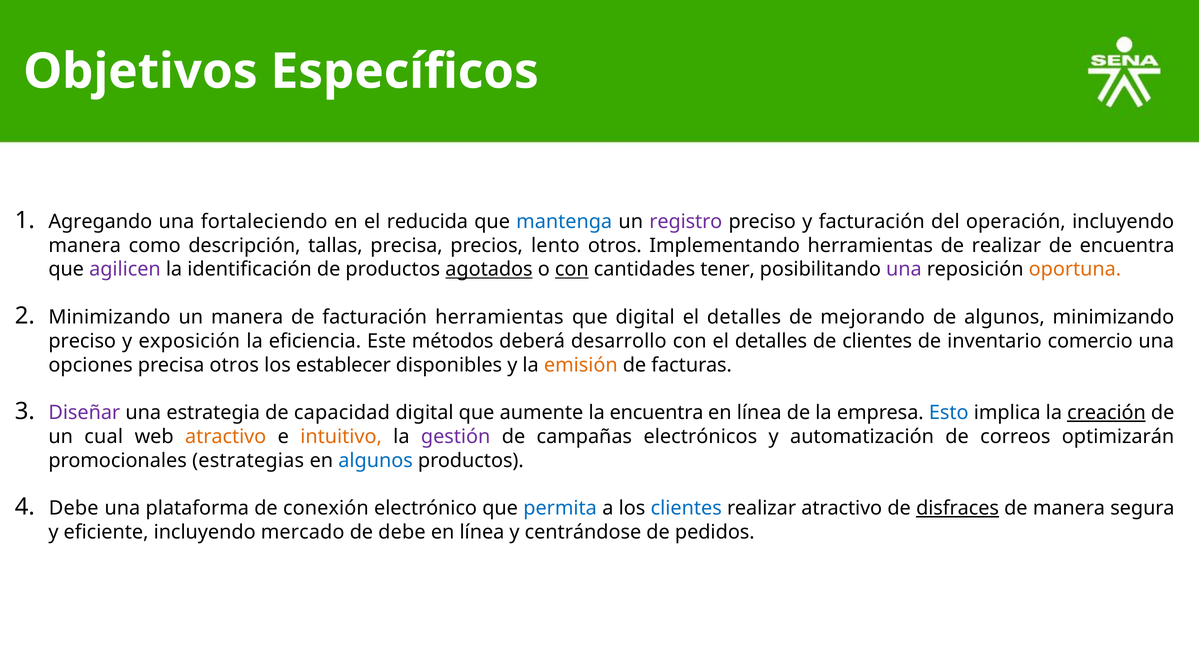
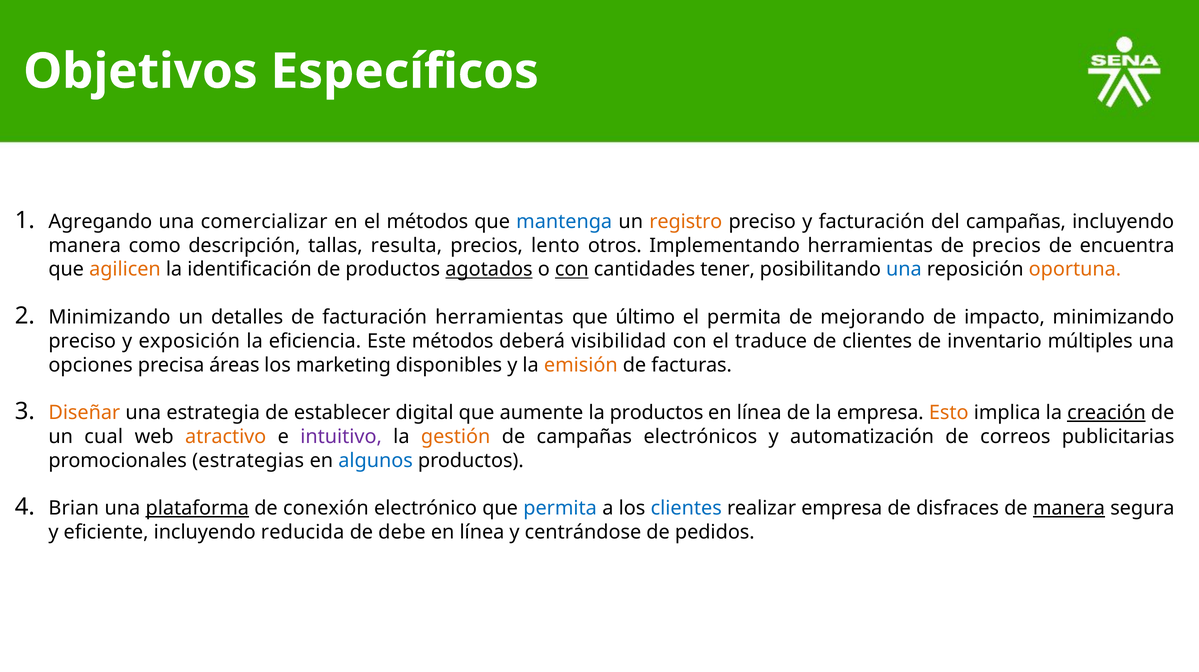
fortaleciendo: fortaleciendo -> comercializar (264, 222)
el reducida: reducida -> métodos (427, 222)
registro colour: purple -> orange (686, 222)
del operación: operación -> campañas (1016, 222)
tallas precisa: precisa -> resulta (406, 245)
de realizar: realizar -> precios (1006, 245)
agilicen colour: purple -> orange (125, 269)
una colour: purple -> blue (904, 269)
un manera: manera -> detalles (247, 317)
que digital: digital -> último (645, 317)
detalles: detalles -> permita (744, 317)
de algunos: algunos -> impacto (1005, 317)
desarrollo: desarrollo -> visibilidad (619, 341)
con el detalles: detalles -> traduce (771, 341)
comercio: comercio -> múltiples (1090, 341)
precisa otros: otros -> áreas (234, 365)
establecer: establecer -> marketing (343, 365)
Diseñar colour: purple -> orange (84, 413)
capacidad: capacidad -> establecer (342, 413)
la encuentra: encuentra -> productos (657, 413)
Esto colour: blue -> orange (949, 413)
intuitivo colour: orange -> purple (341, 436)
gestión colour: purple -> orange (456, 436)
optimizarán: optimizarán -> publicitarias (1118, 436)
Debe: Debe -> Brian (74, 508)
plataforma underline: none -> present (197, 508)
realizar atractivo: atractivo -> empresa (842, 508)
disfraces underline: present -> none (958, 508)
manera underline: none -> present (1069, 508)
mercado: mercado -> reducida (303, 532)
